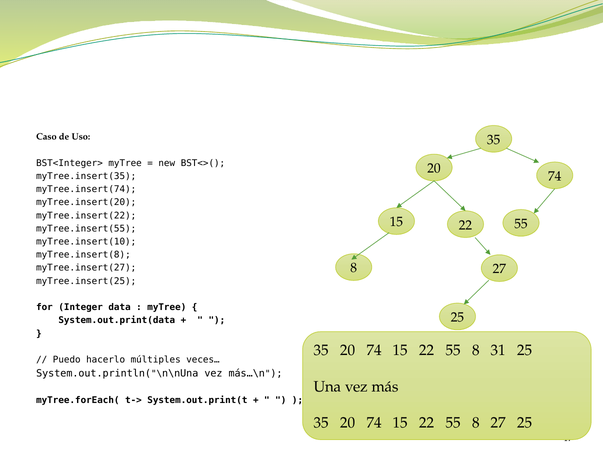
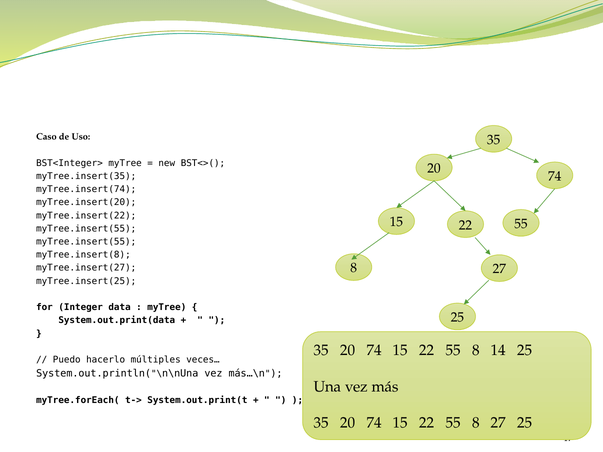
myTree.insert(10: myTree.insert(10 -> myTree.insert(55 (86, 242)
31: 31 -> 14 (498, 351)
